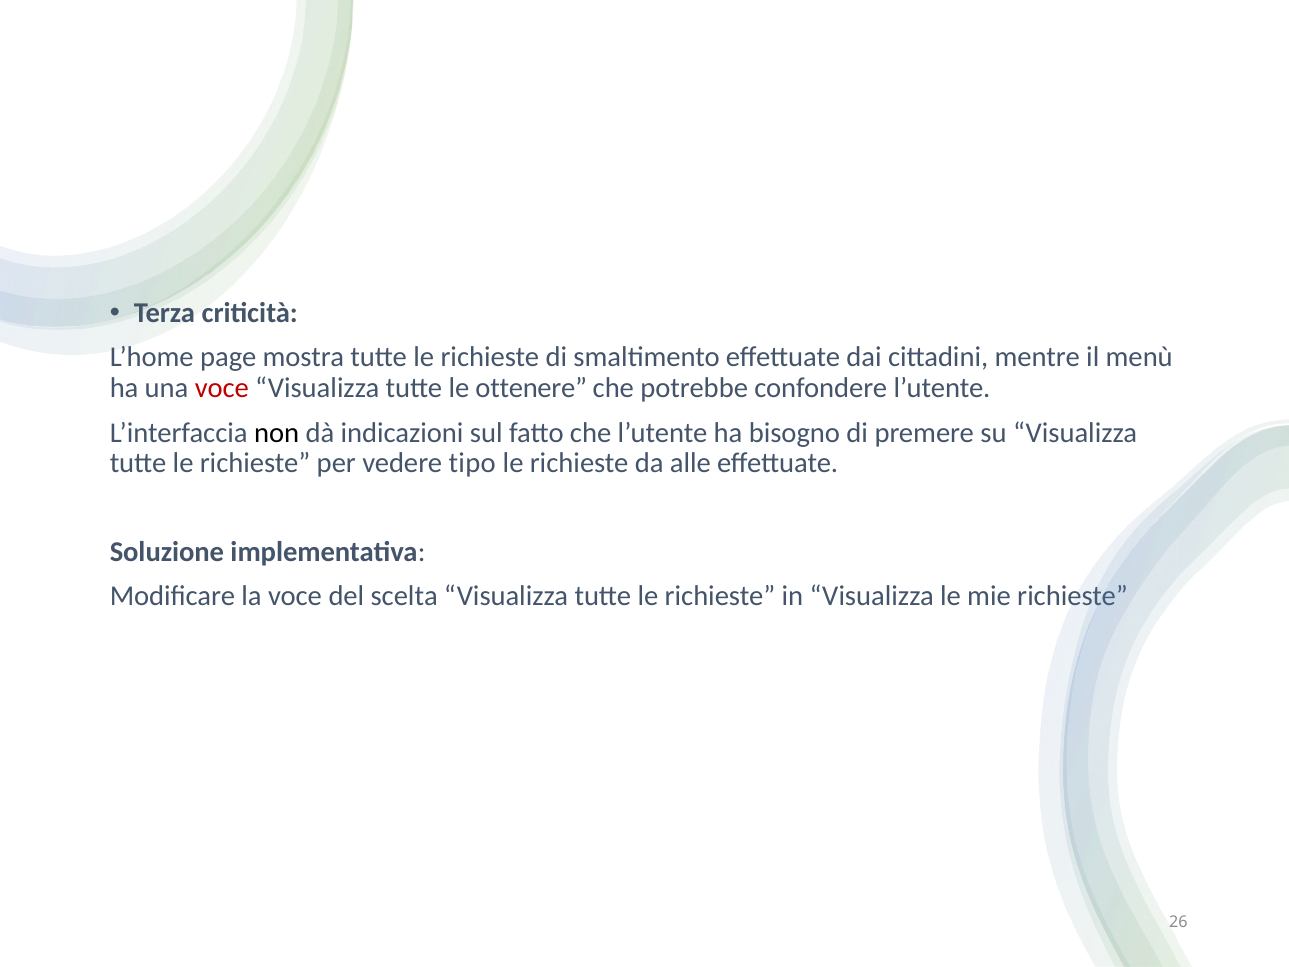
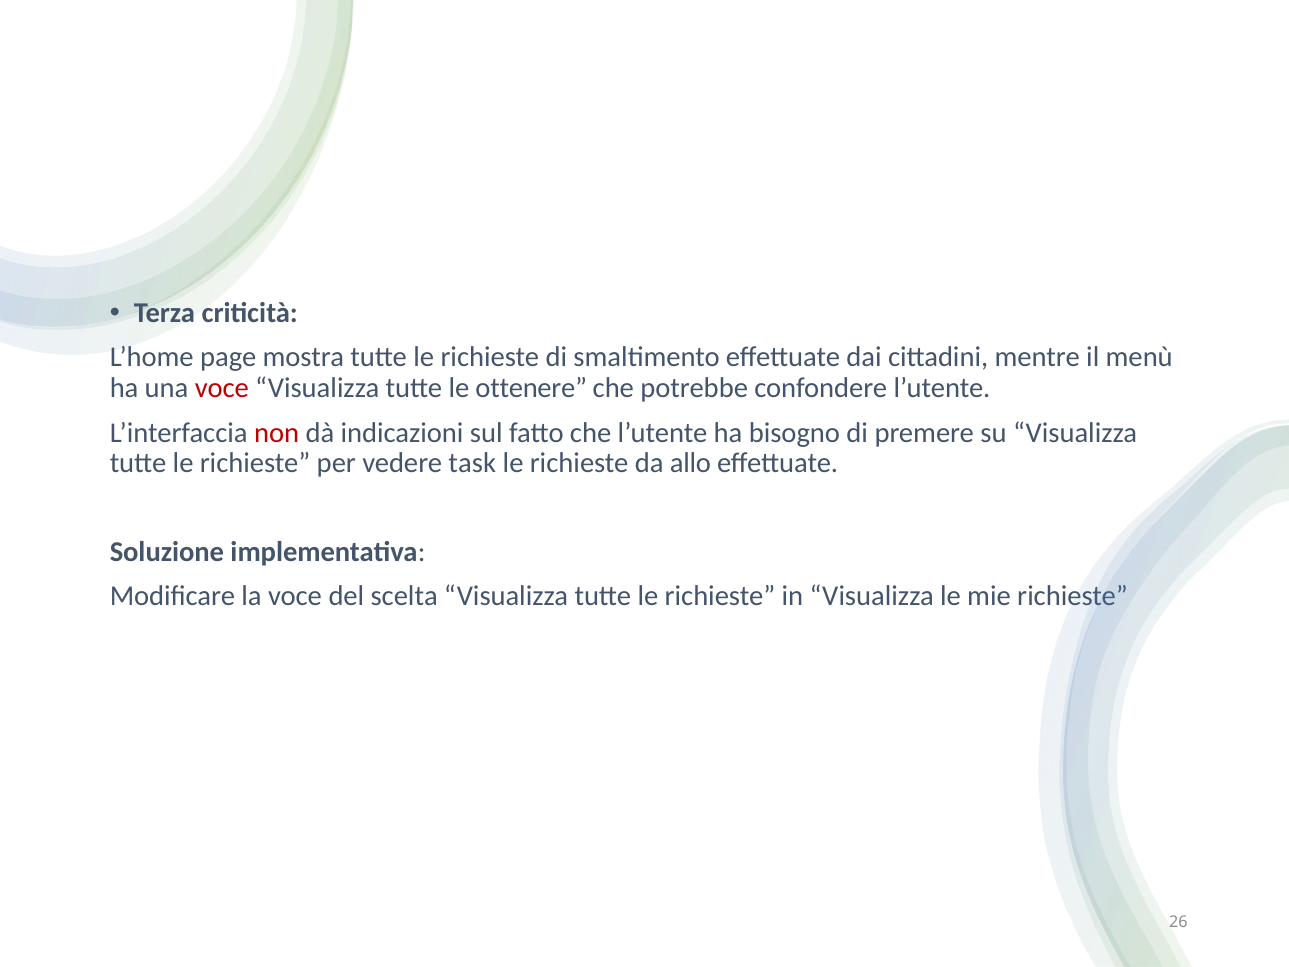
non colour: black -> red (277, 433)
tipo: tipo -> task (472, 463)
alle: alle -> allo (690, 463)
